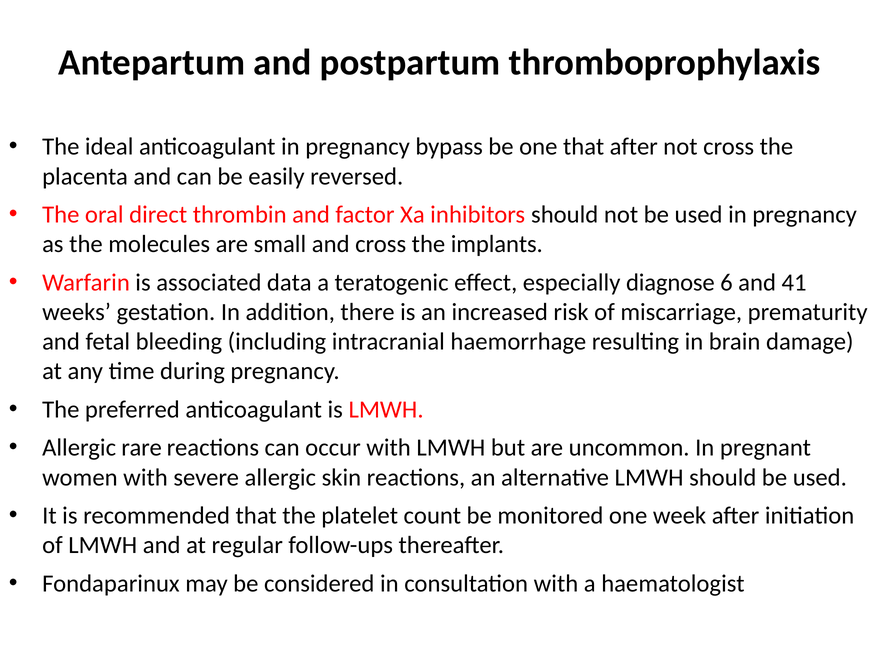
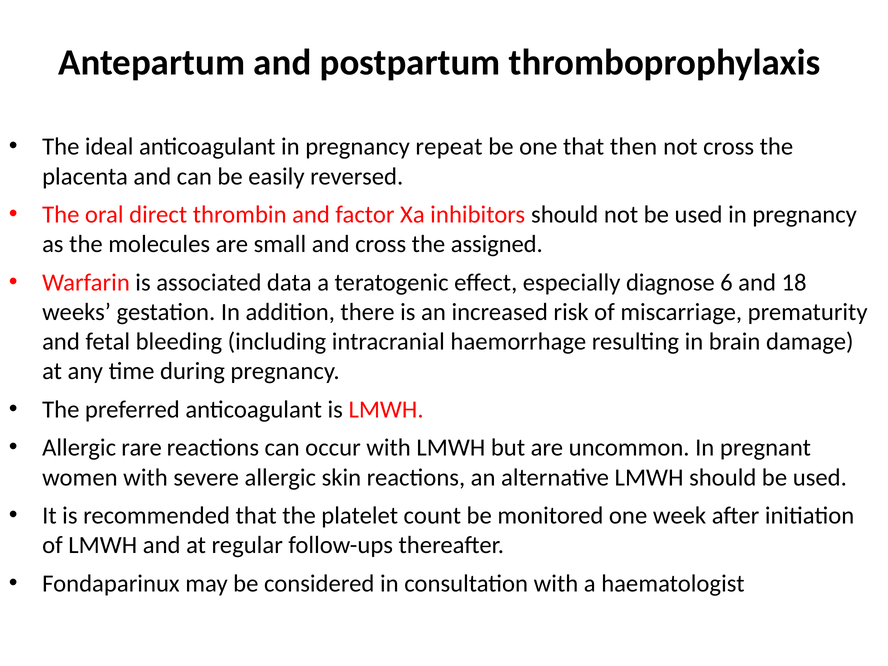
bypass: bypass -> repeat (449, 147)
that after: after -> then (634, 147)
implants: implants -> assigned (497, 244)
41: 41 -> 18 (794, 282)
